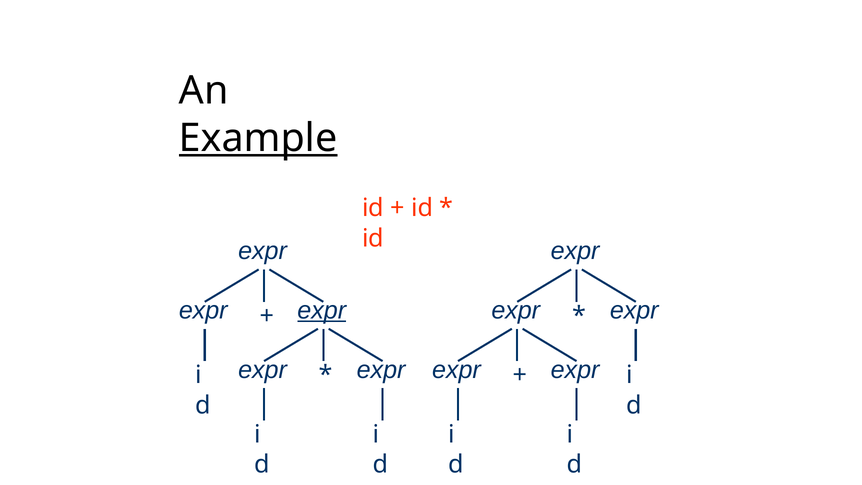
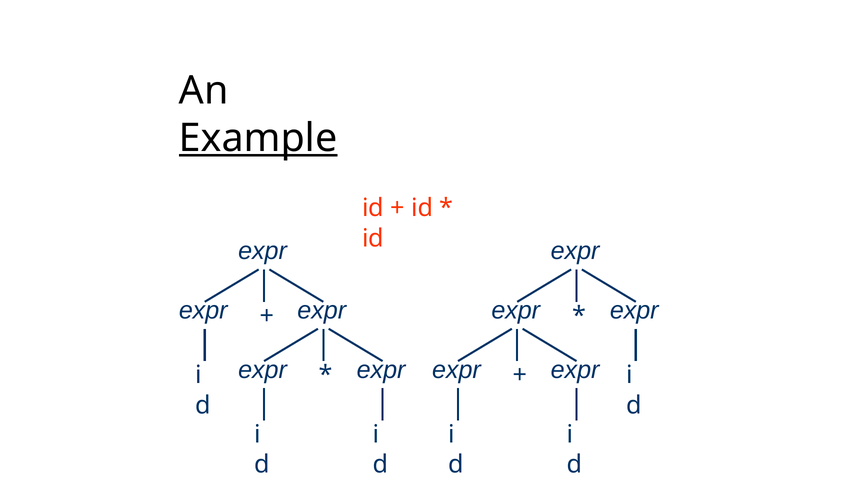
expr underline: present -> none (322, 310)
